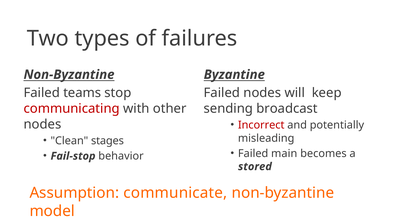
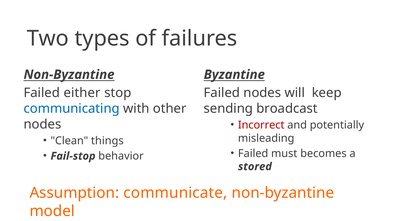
teams: teams -> either (82, 93)
communicating colour: red -> blue (72, 109)
stages: stages -> things (107, 141)
main: main -> must (284, 154)
